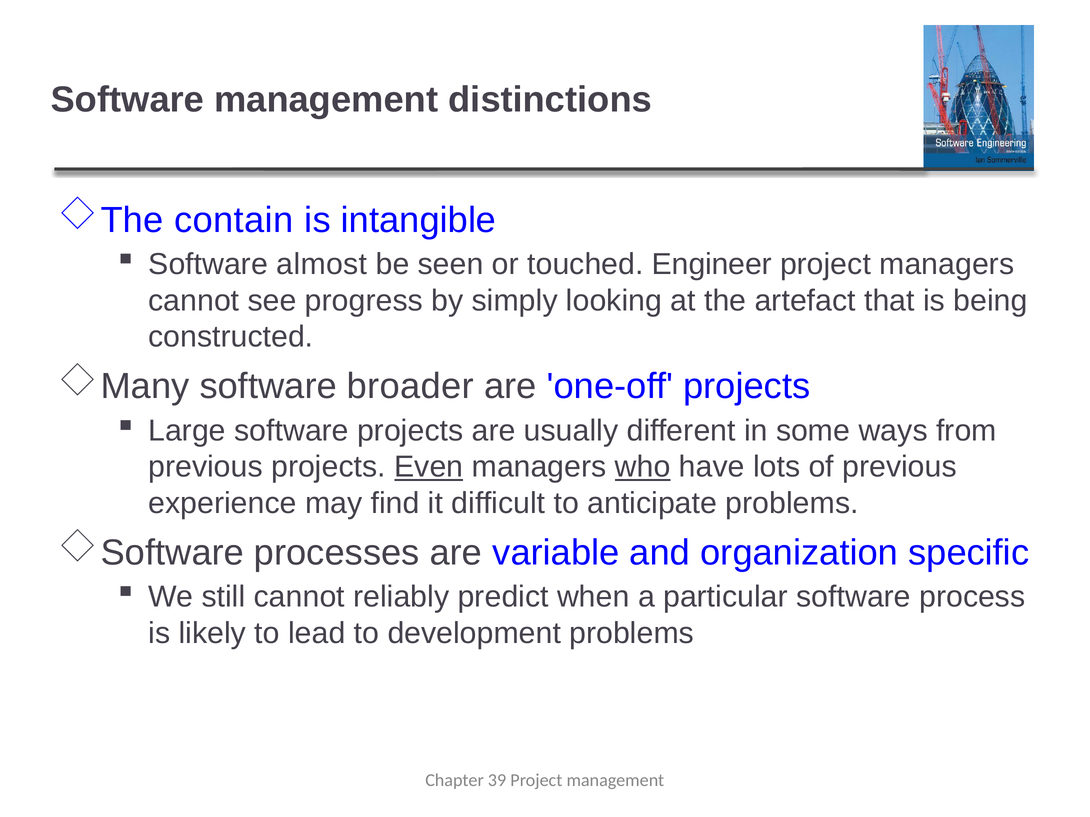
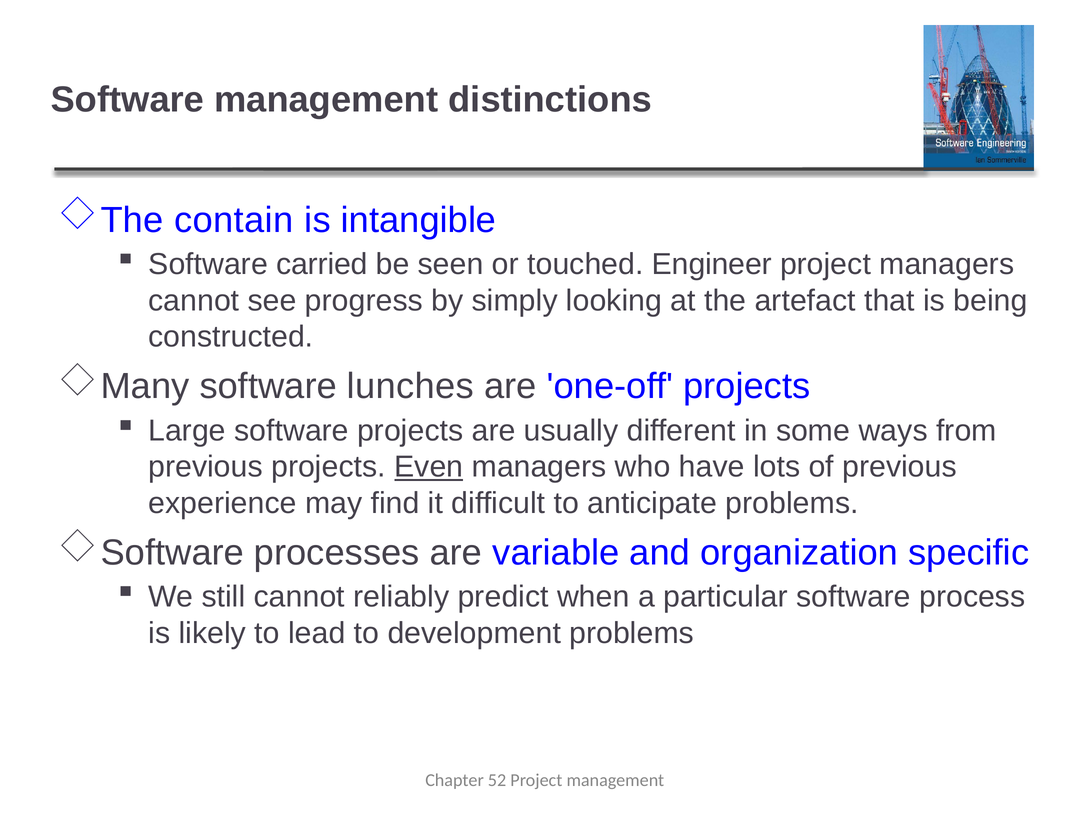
almost: almost -> carried (322, 265)
broader: broader -> lunches (410, 387)
who underline: present -> none (643, 467)
39: 39 -> 52 (497, 781)
